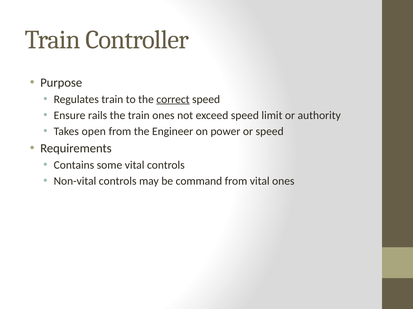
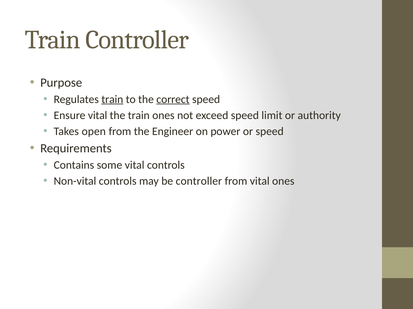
train underline: none -> present (112, 99)
Ensure rails: rails -> vital (98, 116)
be command: command -> controller (199, 181)
